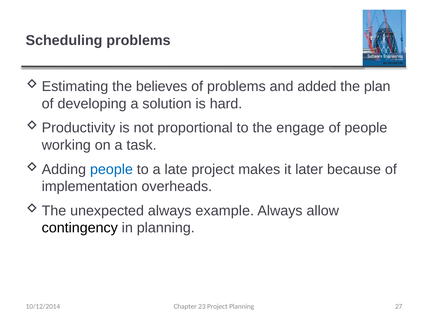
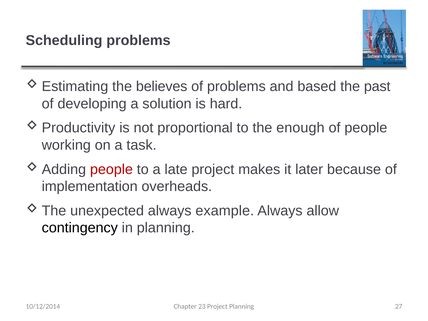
added: added -> based (317, 87)
plan: plan -> past (377, 87)
engage: engage -> enough (300, 128)
people colour: blue -> red (111, 169)
